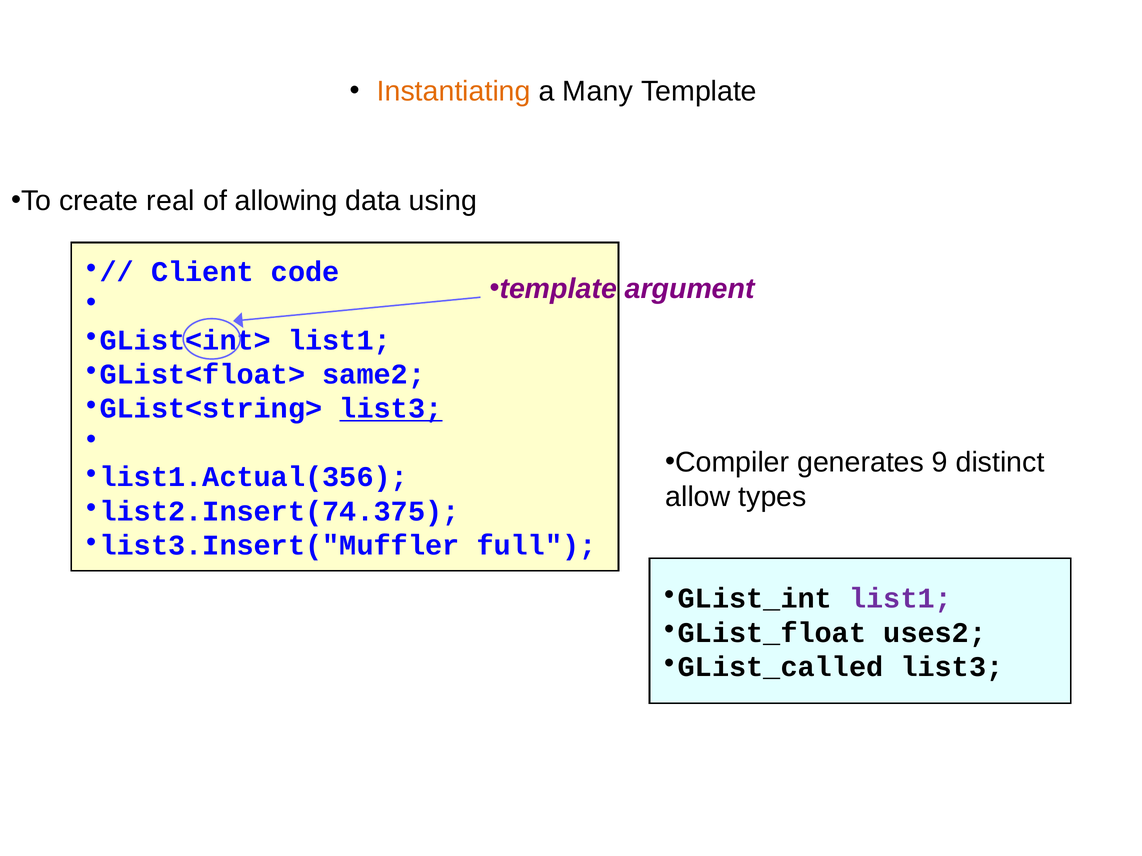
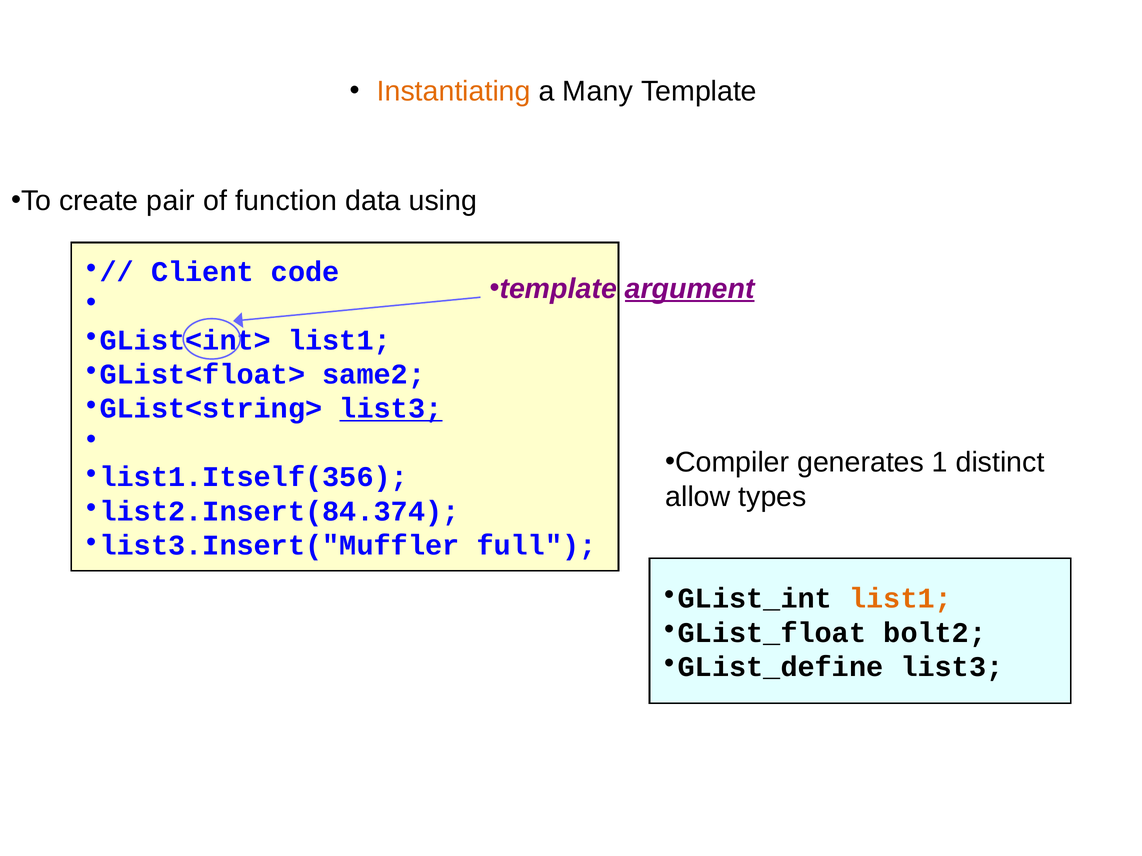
real: real -> pair (171, 201)
allowing: allowing -> function (286, 201)
argument underline: none -> present (690, 289)
9: 9 -> 1 (940, 463)
list1.Actual(356: list1.Actual(356 -> list1.Itself(356 (254, 477)
list2.Insert(74.375: list2.Insert(74.375 -> list2.Insert(84.374 (280, 512)
list1 colour: purple -> orange (901, 599)
uses2: uses2 -> bolt2 (935, 633)
GList_called: GList_called -> GList_define (781, 667)
